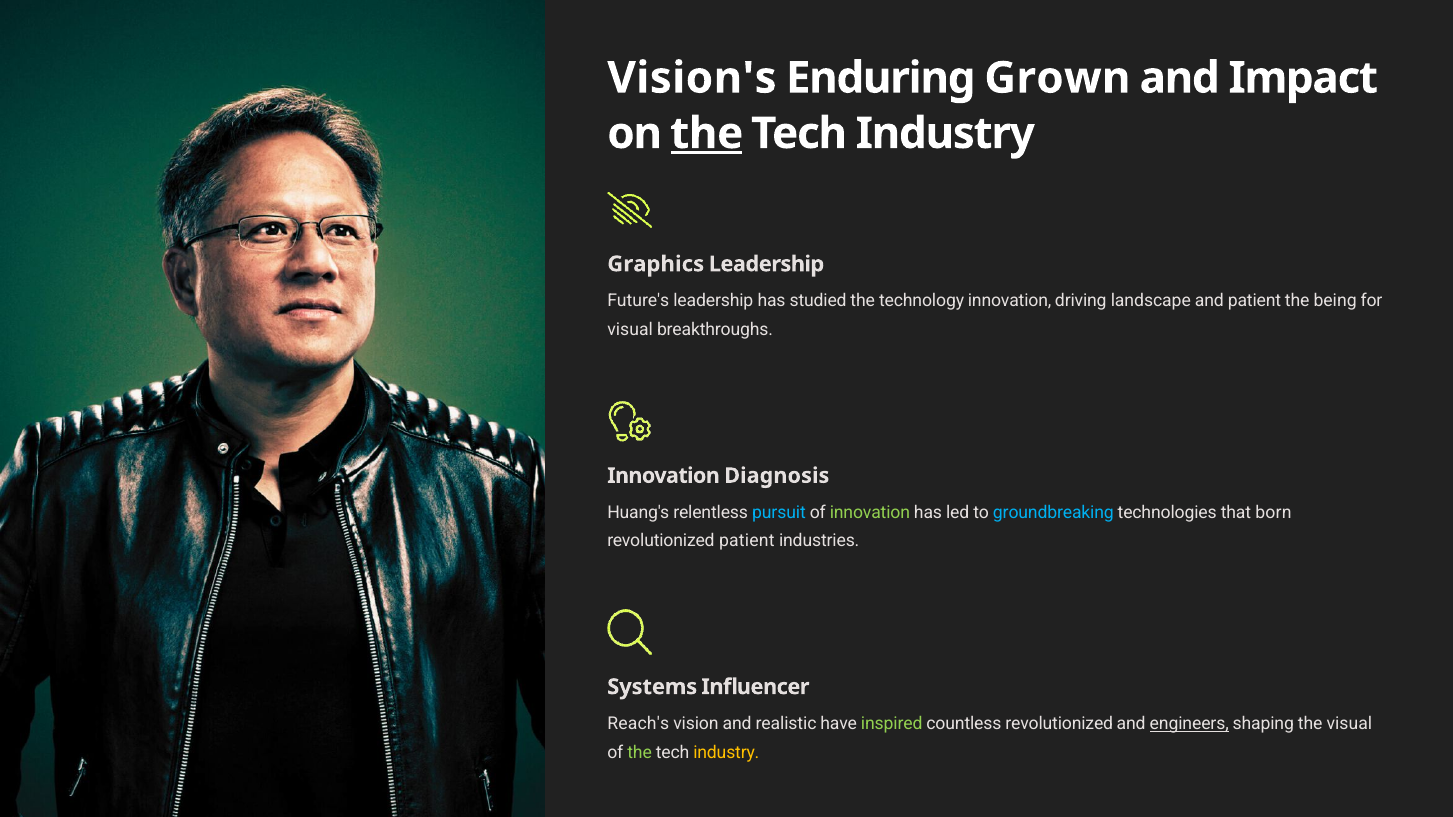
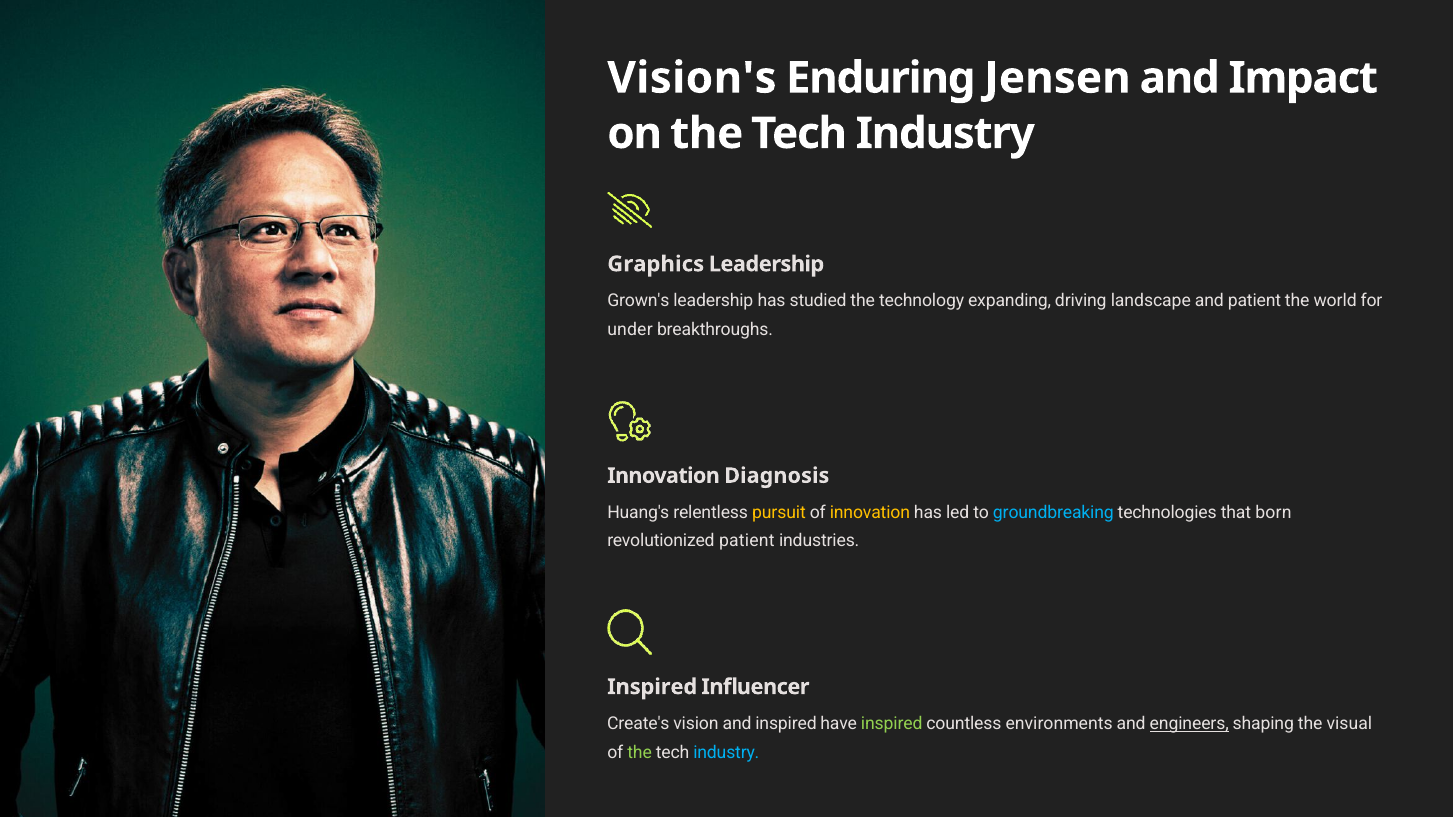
Grown: Grown -> Jensen (1057, 78)
the underline: present -> none (707, 134)
Future's: Future's -> Grown's (638, 301)
technology innovation: innovation -> expanding (1010, 301)
being: being -> world (1335, 301)
visual: visual -> under (630, 330)
pursuit colour: light blue -> yellow (779, 513)
innovation colour: light green -> yellow (870, 513)
Systems: Systems -> Inspired (652, 687)
Reach's: Reach's -> Create's (638, 724)
and realistic: realistic -> inspired (786, 724)
countless revolutionized: revolutionized -> environments (1059, 724)
industry colour: yellow -> light blue (726, 753)
